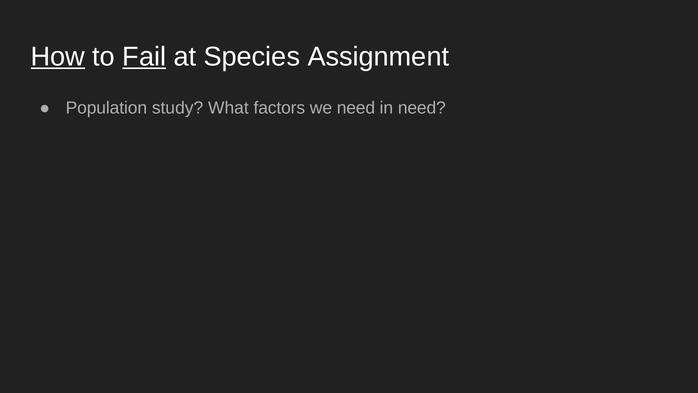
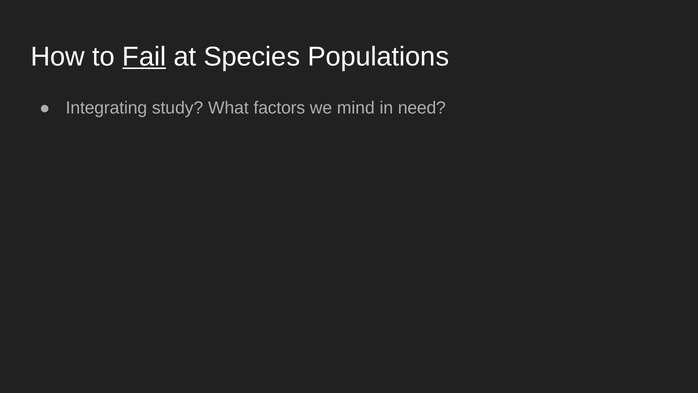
How underline: present -> none (58, 57)
Assignment: Assignment -> Populations (378, 57)
Population: Population -> Integrating (106, 108)
we need: need -> mind (356, 108)
